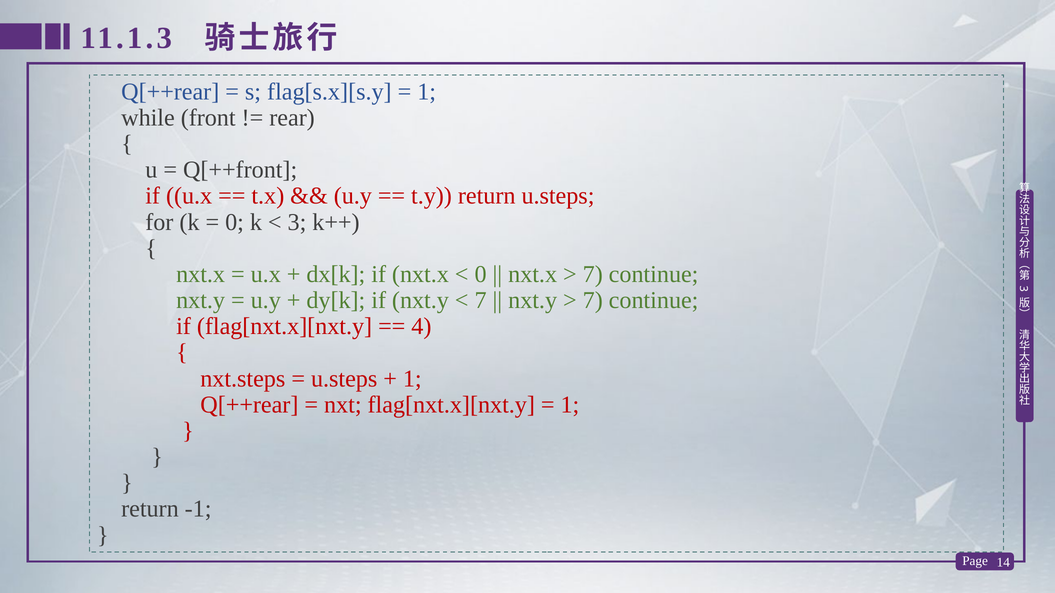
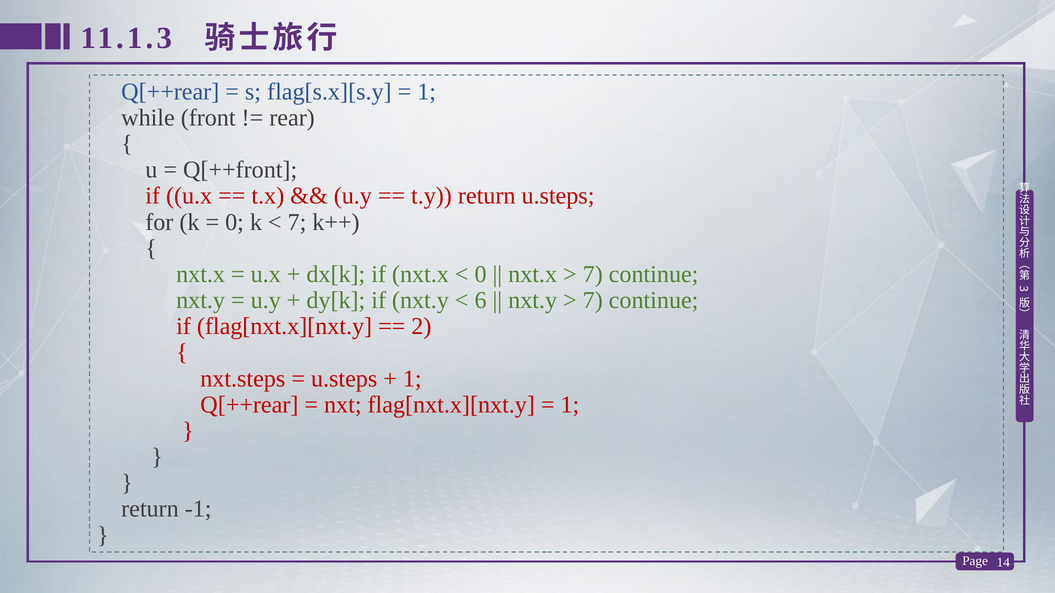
3: 3 -> 7 (297, 222)
7: 7 -> 6 (481, 301)
4: 4 -> 2 (421, 327)
